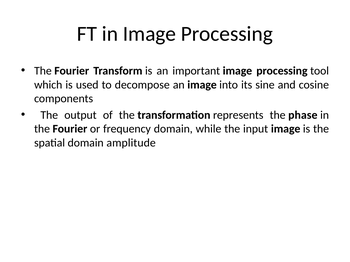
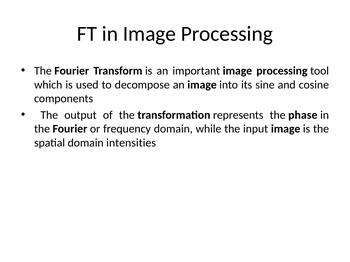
amplitude: amplitude -> intensities (131, 143)
